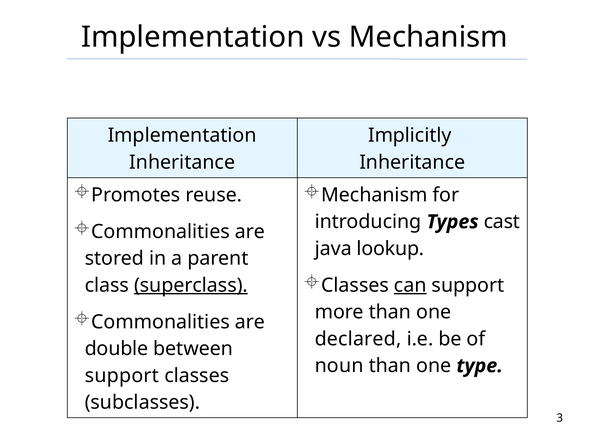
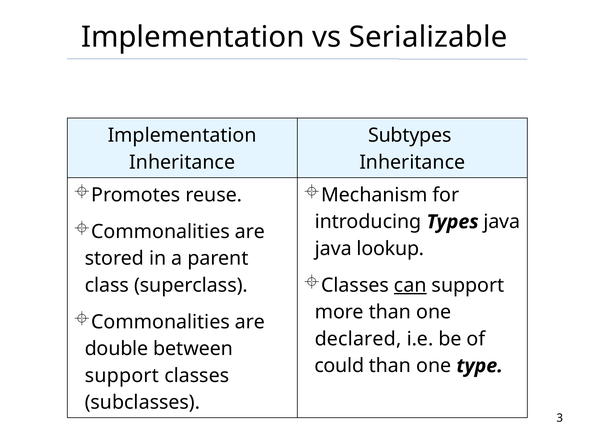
vs Mechanism: Mechanism -> Serializable (428, 37)
Implicitly: Implicitly -> Subtypes (410, 135)
Types cast: cast -> java (502, 222)
superclass underline: present -> none (191, 285)
noun: noun -> could (339, 366)
